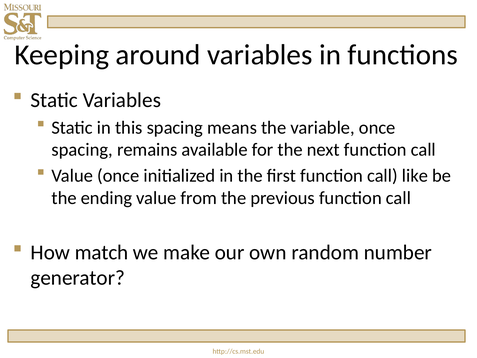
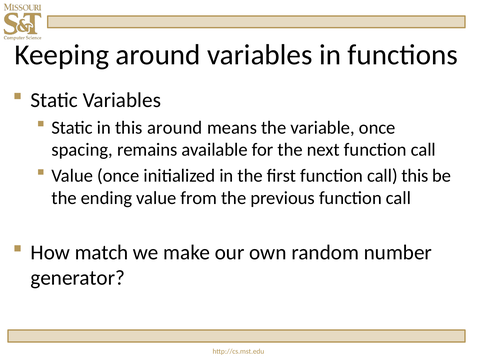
this spacing: spacing -> around (175, 127)
call like: like -> this (415, 176)
